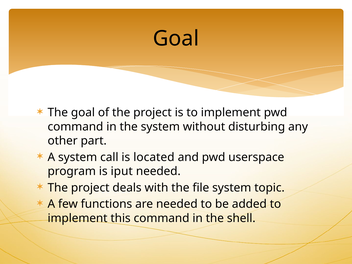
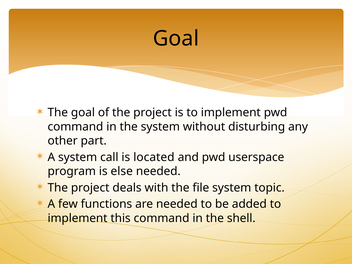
iput: iput -> else (122, 171)
